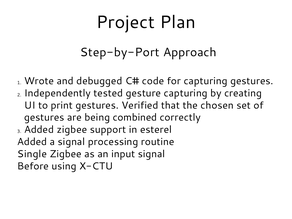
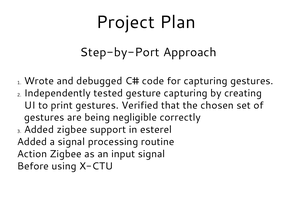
combined: combined -> negligible (135, 117)
Single: Single -> Action (32, 154)
